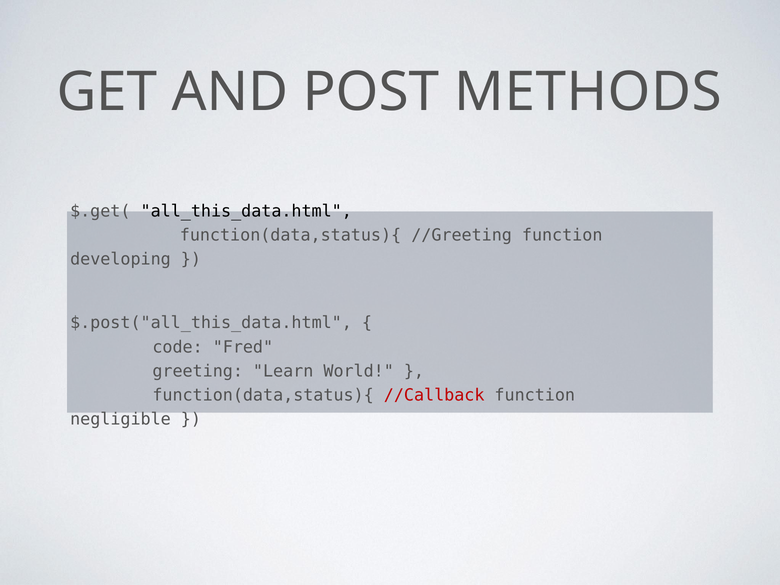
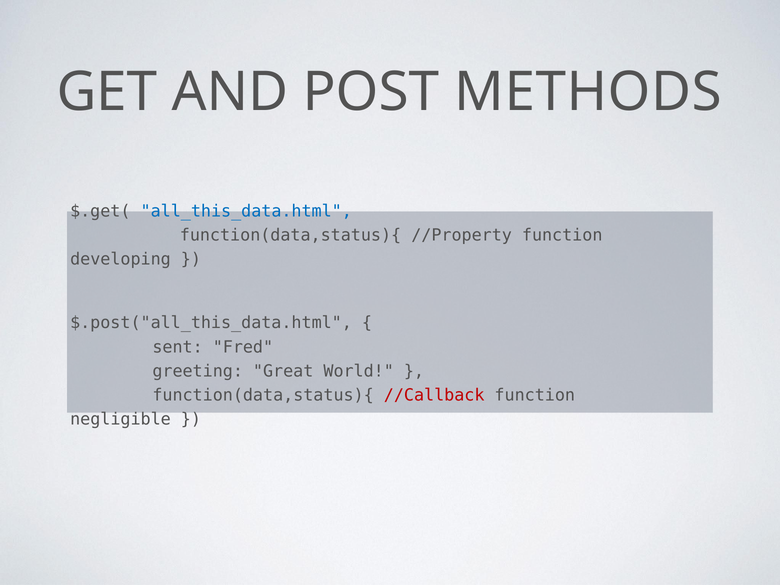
all_this_data.html colour: black -> blue (246, 211)
//Greeting: //Greeting -> //Property (462, 235)
code: code -> sent (178, 347)
Learn: Learn -> Great (283, 371)
